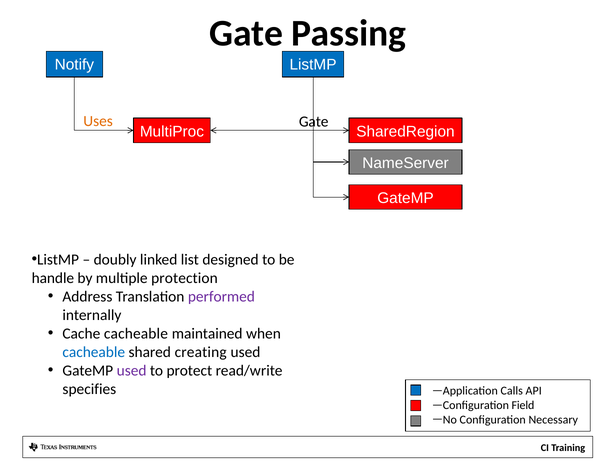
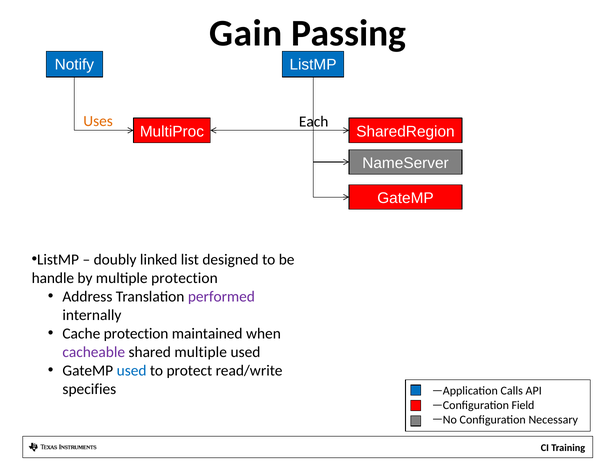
Gate: Gate -> Gain (246, 33)
Gate: Gate -> Each (314, 122)
Cache cacheable: cacheable -> protection (136, 334)
cacheable colour: blue -> purple (94, 352)
shared creating: creating -> multiple (201, 352)
used colour: purple -> blue (132, 371)
